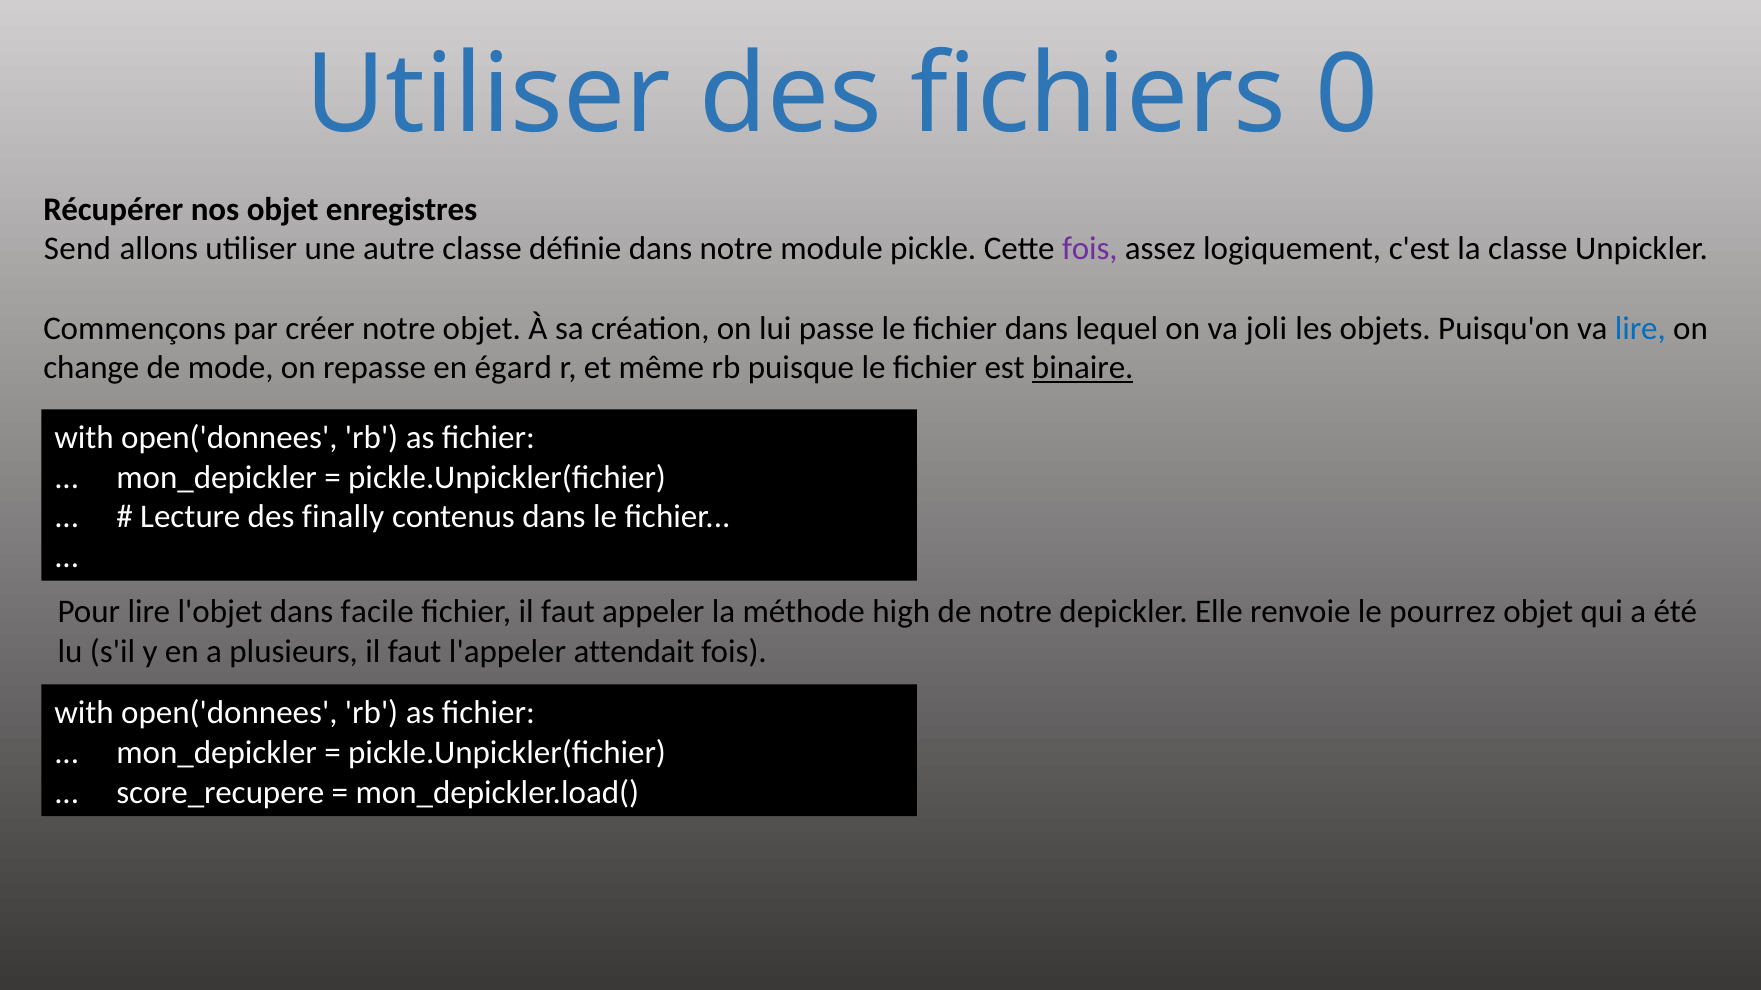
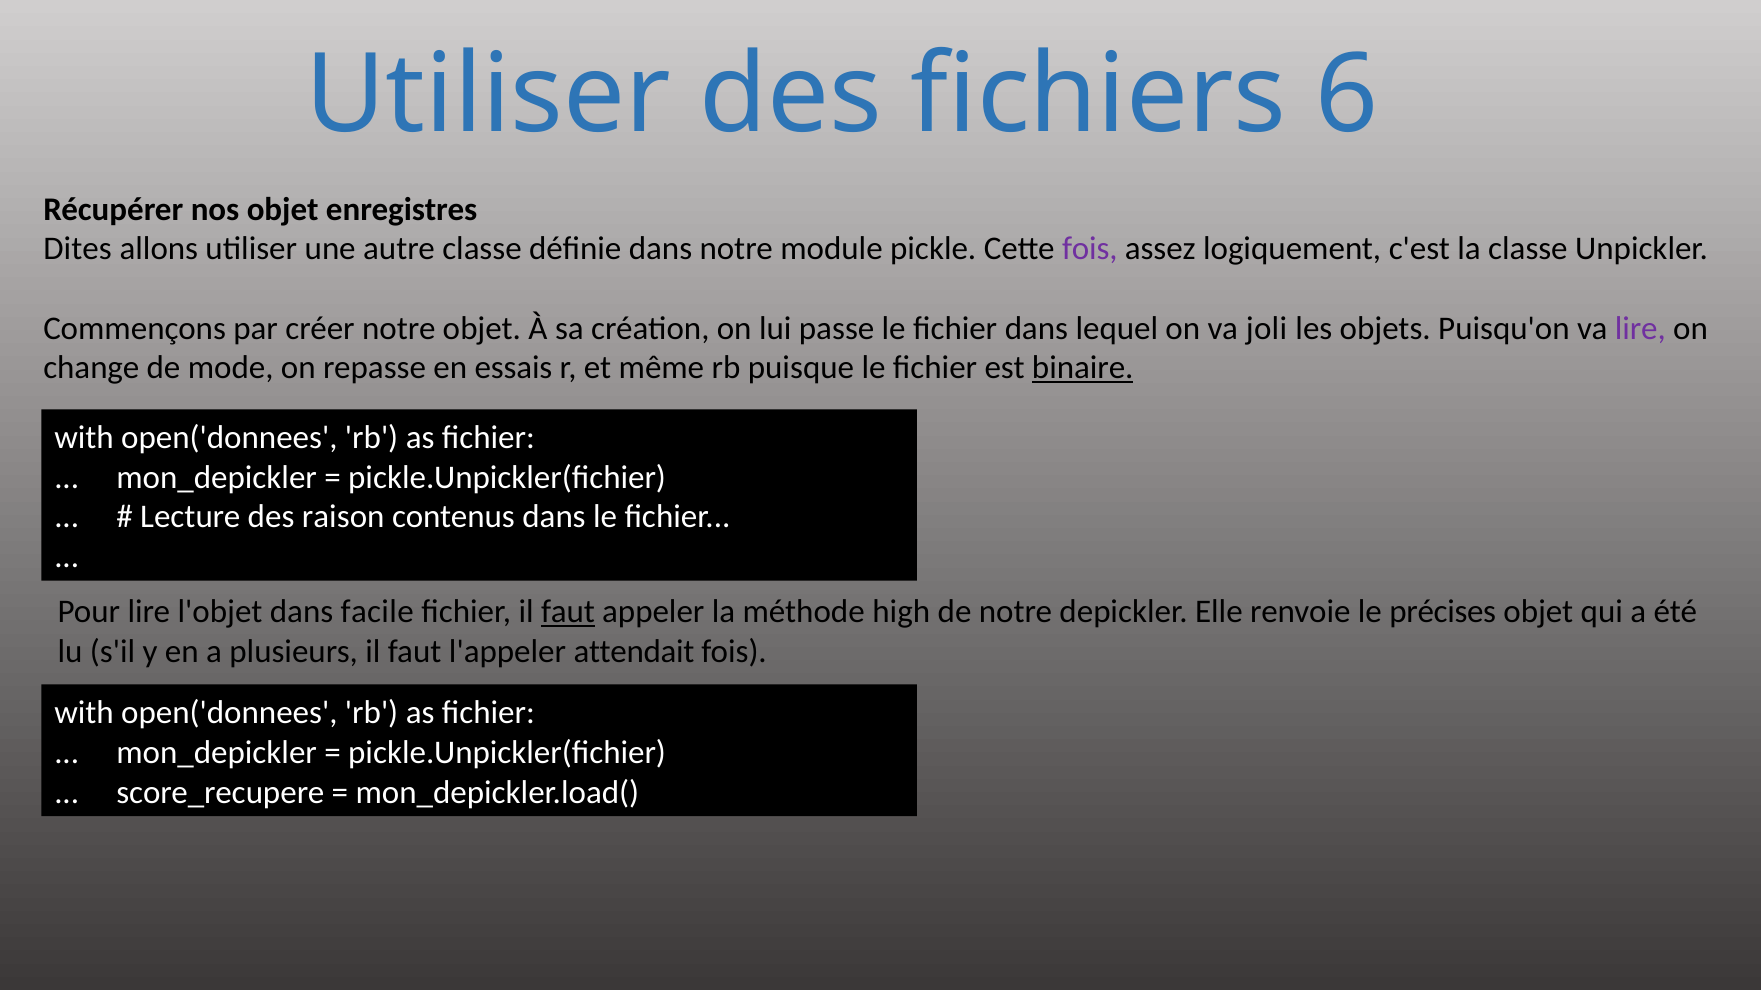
0: 0 -> 6 (1347, 95)
Send: Send -> Dites (78, 249)
lire colour: blue -> purple (1640, 328)
égard: égard -> essais (513, 368)
finally: finally -> raison (343, 517)
faut underline: none -> present (568, 612)
pourrez: pourrez -> précises (1443, 612)
